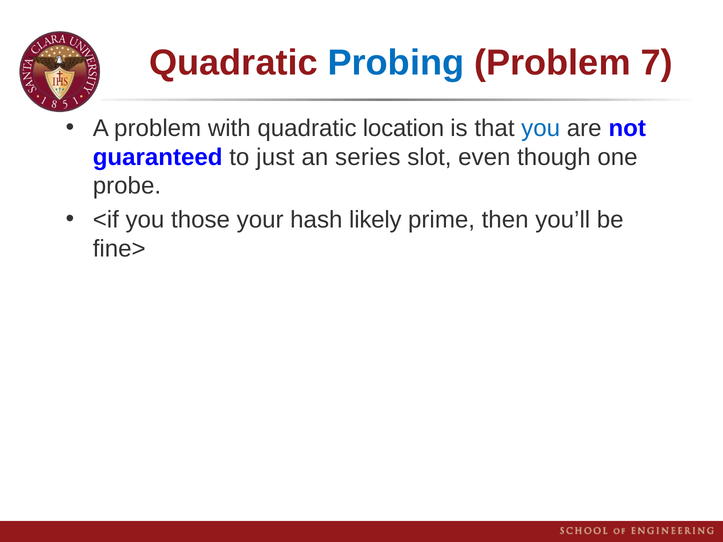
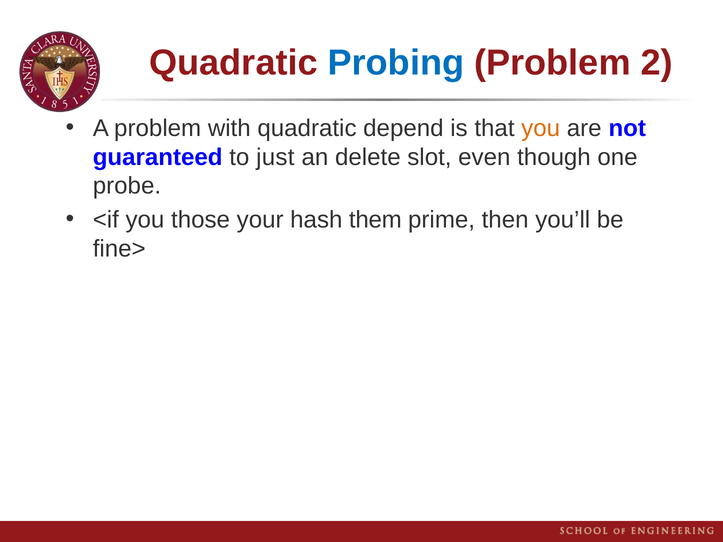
7: 7 -> 2 (657, 63)
location: location -> depend (403, 128)
you colour: blue -> orange (541, 128)
series: series -> delete (368, 157)
likely: likely -> them (375, 220)
